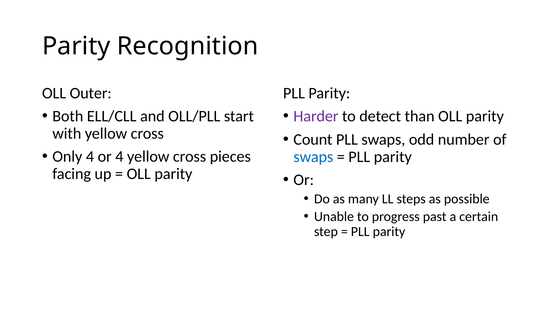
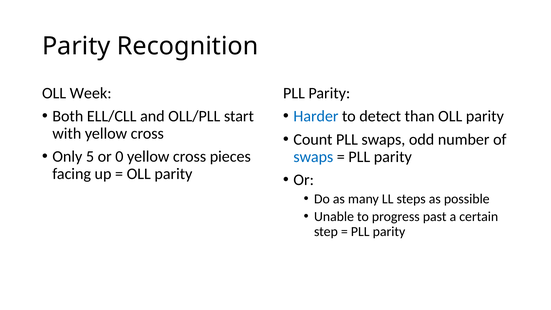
Outer: Outer -> Week (91, 93)
Harder colour: purple -> blue (316, 116)
Only 4: 4 -> 5 (90, 157)
or 4: 4 -> 0 (119, 157)
